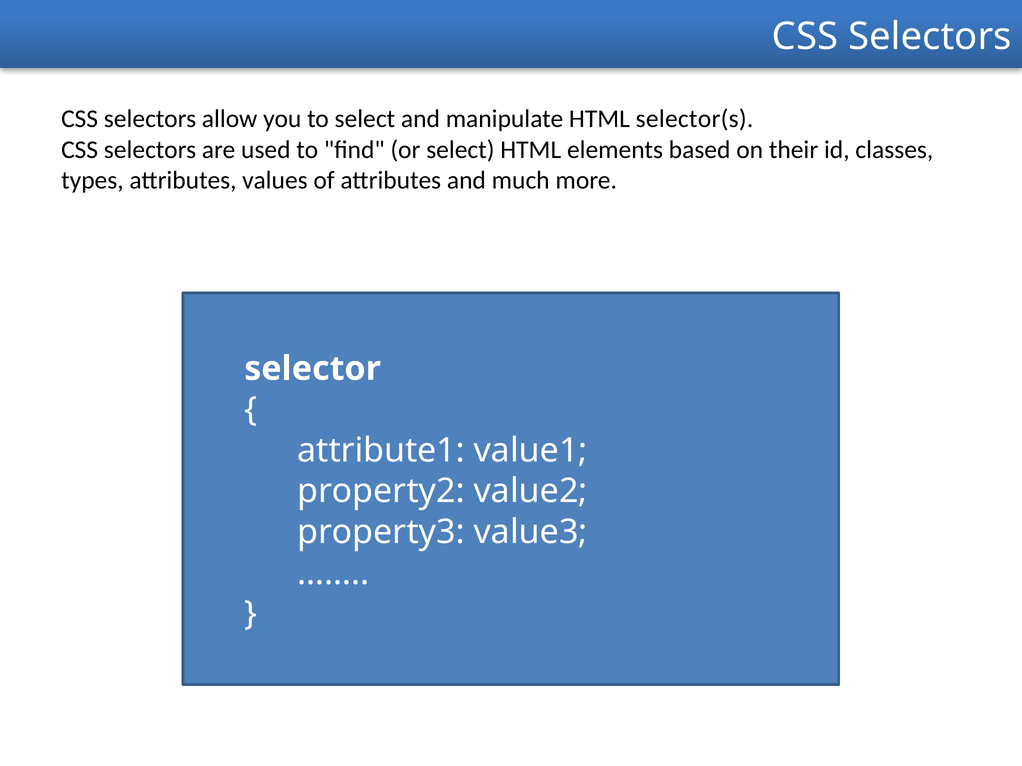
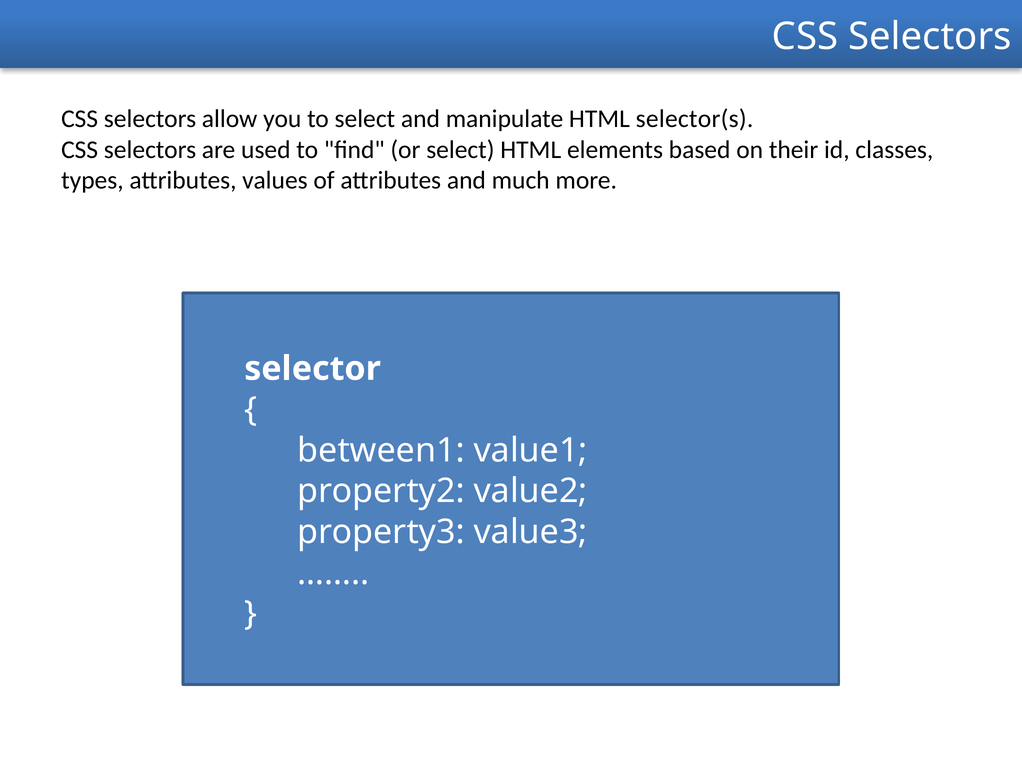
attribute1: attribute1 -> between1 (381, 451)
